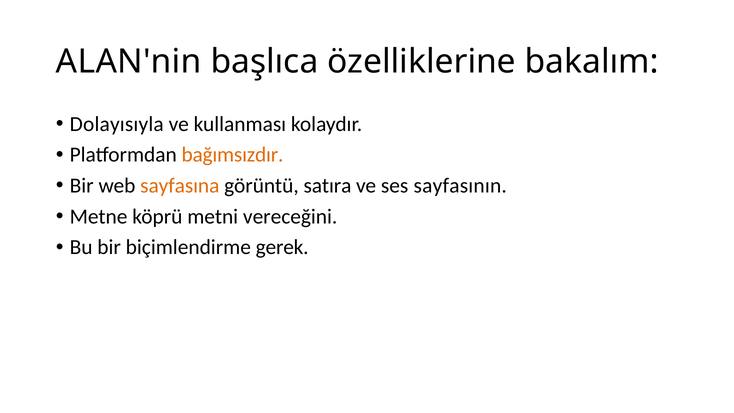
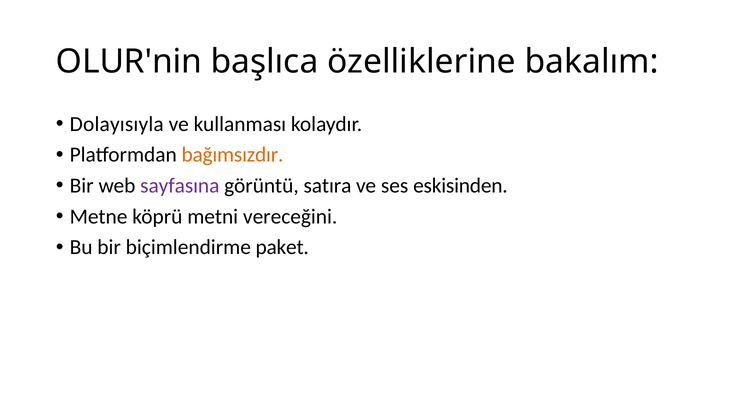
ALAN'nin: ALAN'nin -> OLUR'nin (129, 62)
sayfasına colour: orange -> purple (180, 186)
sayfasının: sayfasının -> eskisinden (460, 186)
gerek: gerek -> paket (282, 247)
